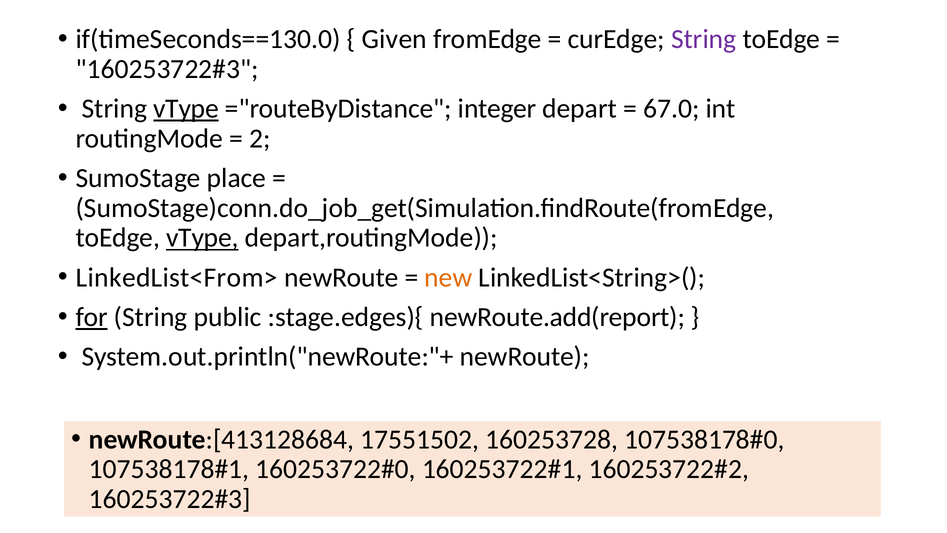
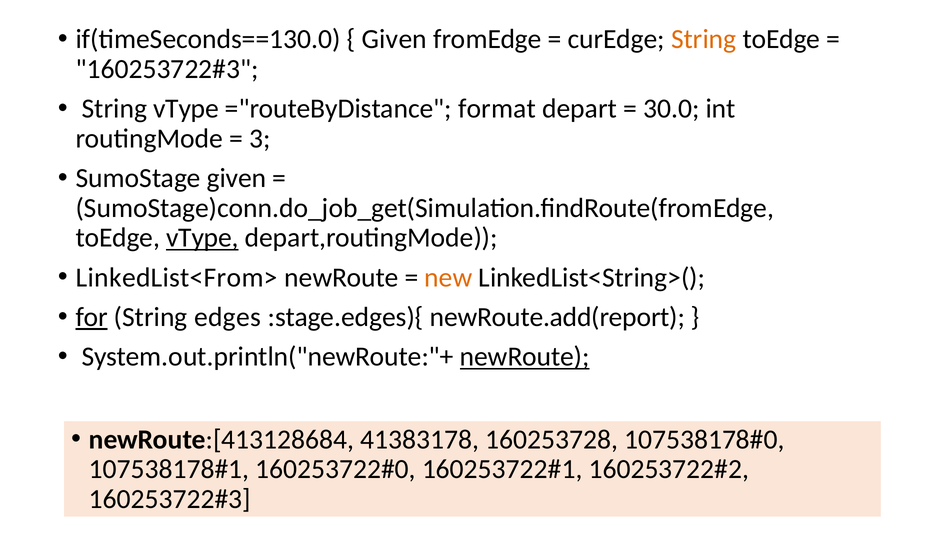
String colour: purple -> orange (704, 39)
vType underline: present -> none (186, 109)
integer: integer -> format (497, 109)
67.0: 67.0 -> 30.0 (671, 109)
2: 2 -> 3 (260, 138)
SumoStage place: place -> given (236, 178)
public: public -> edges (227, 317)
newRoute underline: none -> present (525, 357)
17551502: 17551502 -> 41383178 (420, 439)
